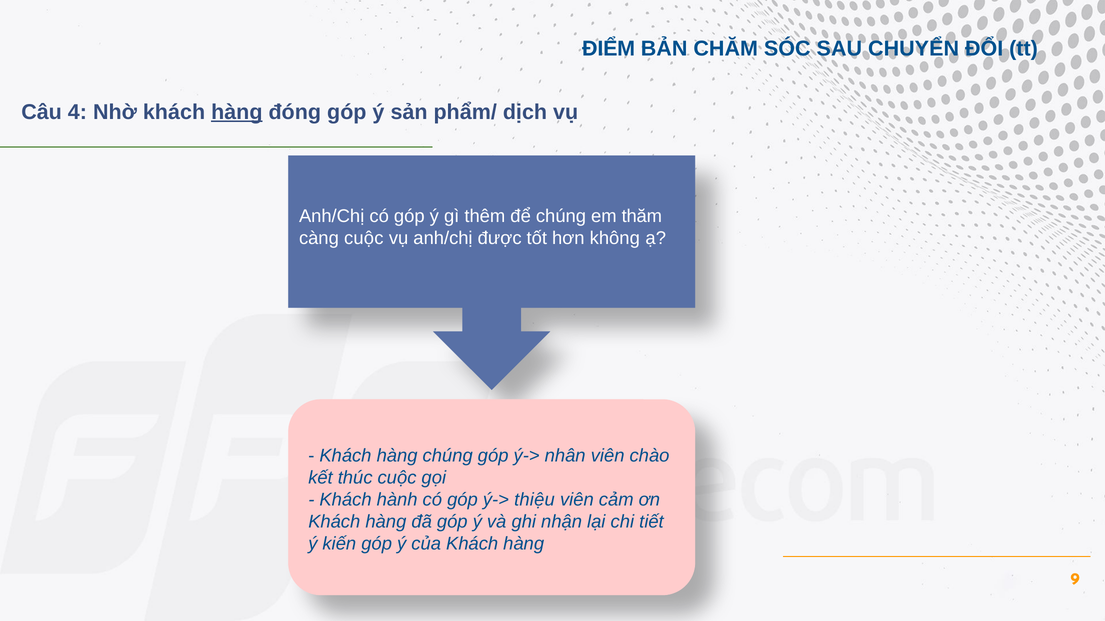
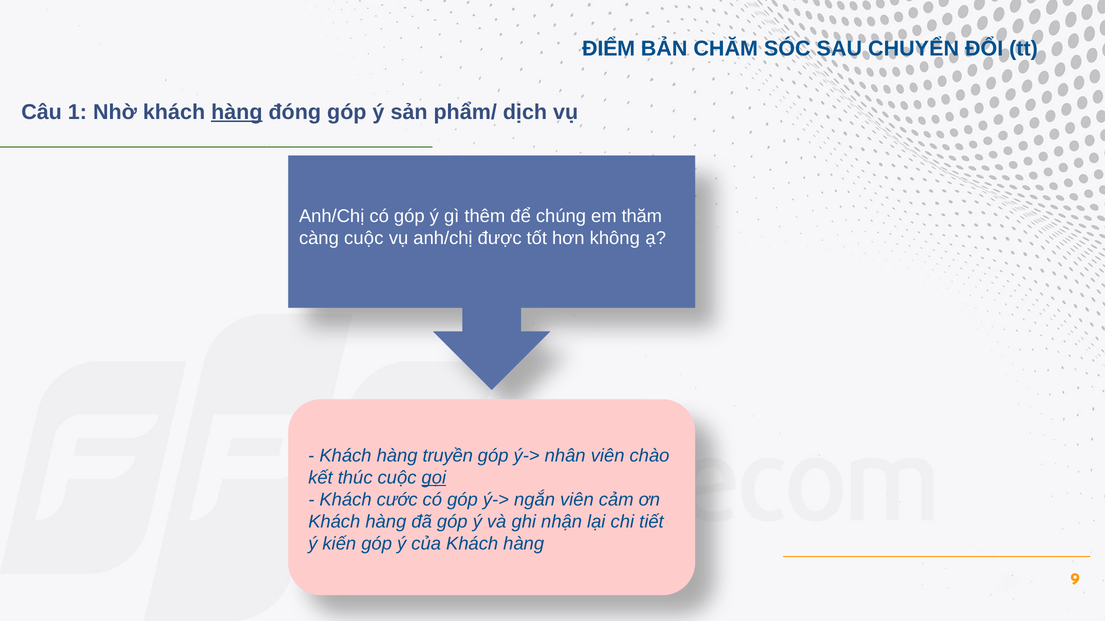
4: 4 -> 1 (77, 112)
hàng chúng: chúng -> truyền (448, 456)
gọi underline: none -> present (434, 478)
hành: hành -> cước (397, 500)
thiệu: thiệu -> ngắn (535, 500)
